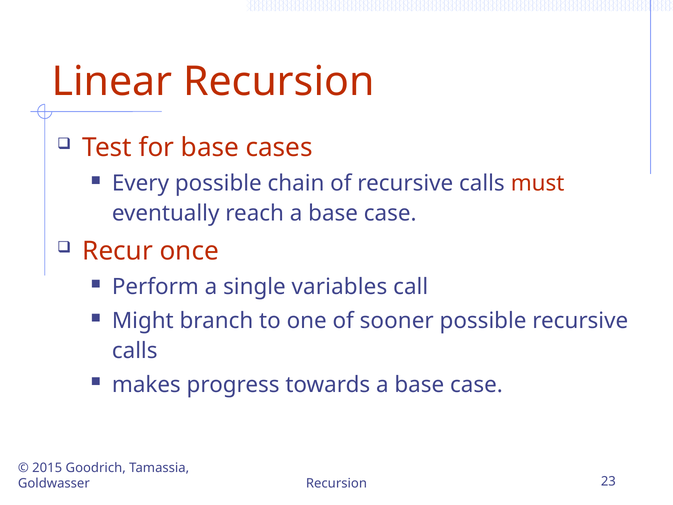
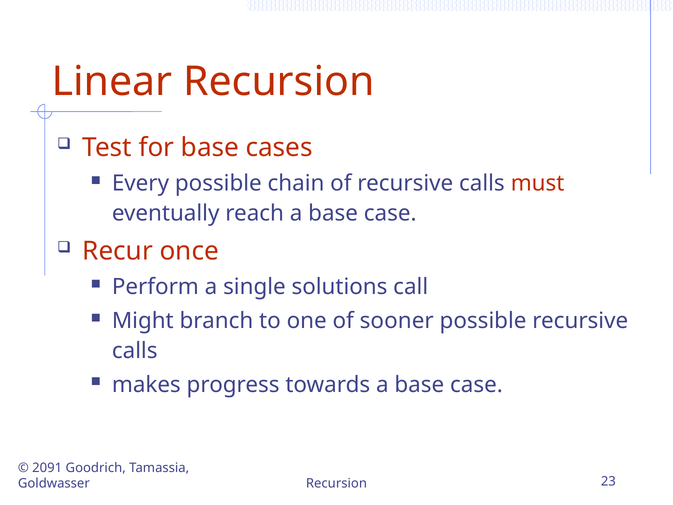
variables: variables -> solutions (339, 287)
2015: 2015 -> 2091 (47, 467)
